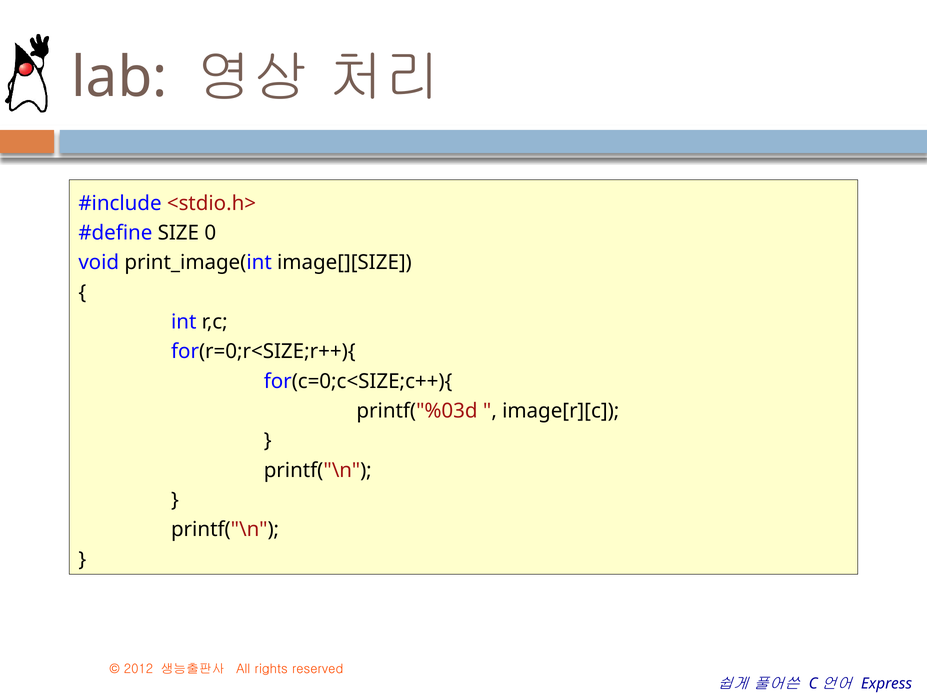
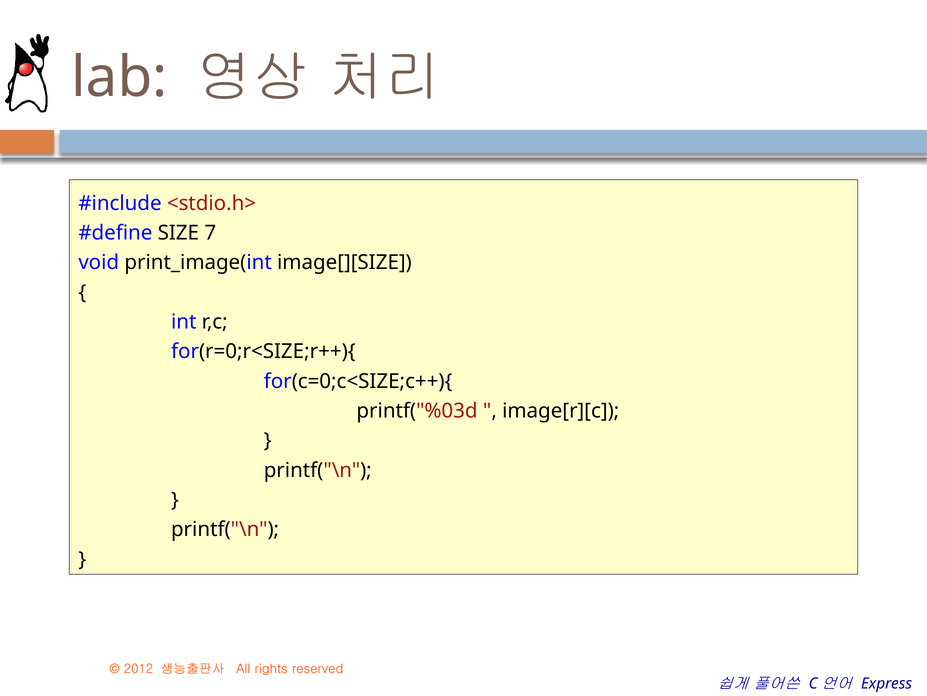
0: 0 -> 7 (210, 233)
